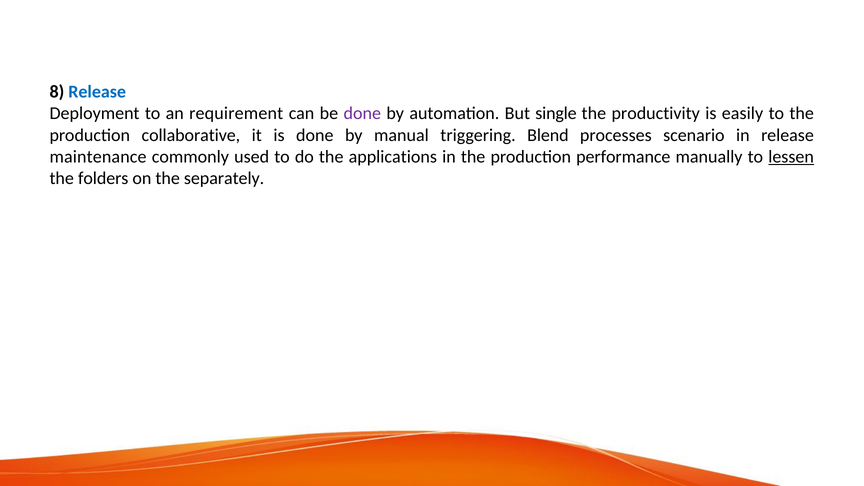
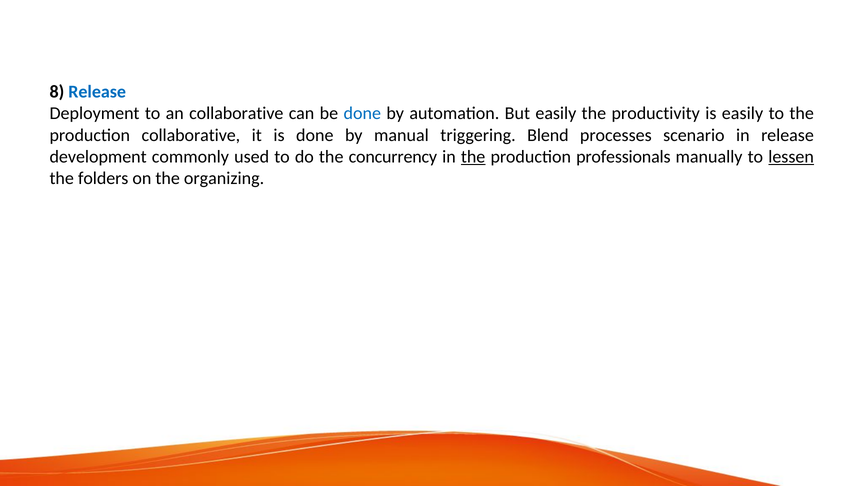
an requirement: requirement -> collaborative (236, 114)
done colour: purple -> blue (362, 114)
But single: single -> easily (556, 114)
maintenance: maintenance -> development (98, 157)
applications: applications -> concurrency (393, 157)
the underline: none -> present (473, 157)
performance: performance -> professionals (623, 157)
separately: separately -> organizing (224, 178)
